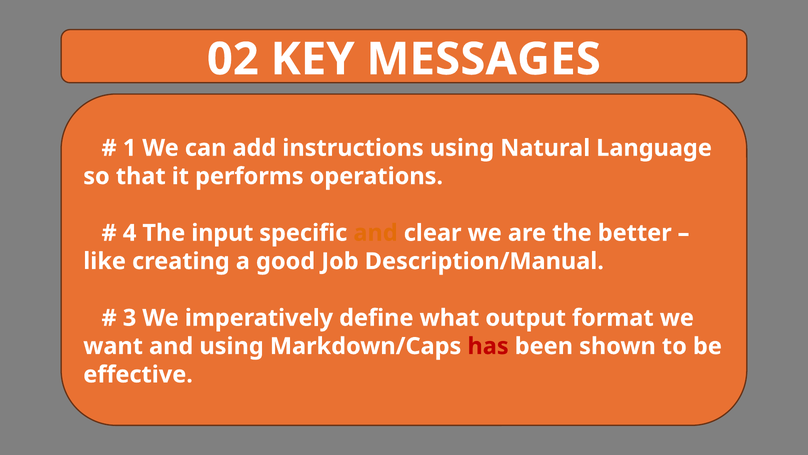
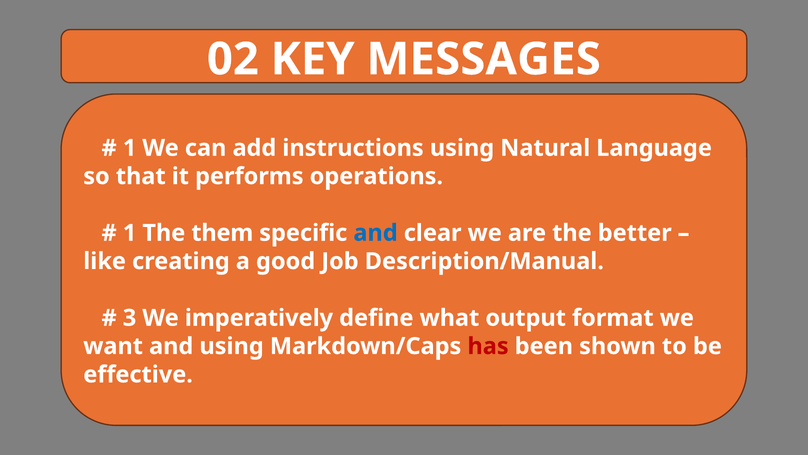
4: 4 -> 1 (130, 233)
input: input -> them (222, 233)
and colour: orange -> blue (376, 233)
